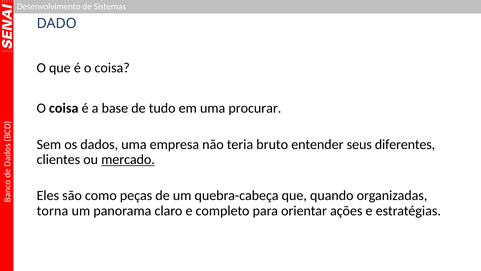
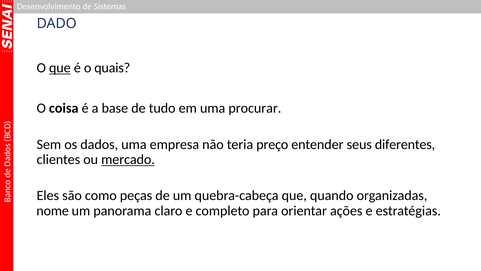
que underline: none -> present (60, 68)
é o coisa: coisa -> quais (112, 68)
bruto: bruto -> preço (272, 144)
torna: torna -> nome (53, 210)
